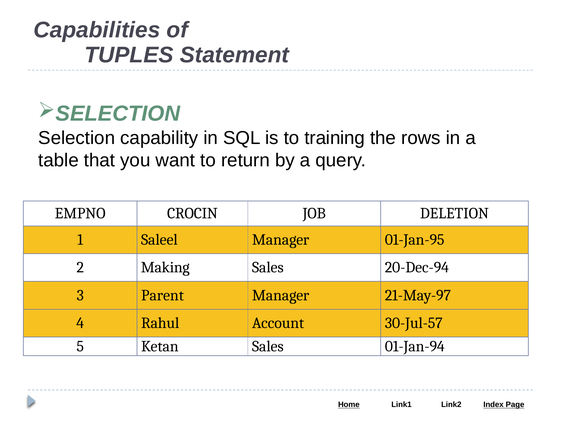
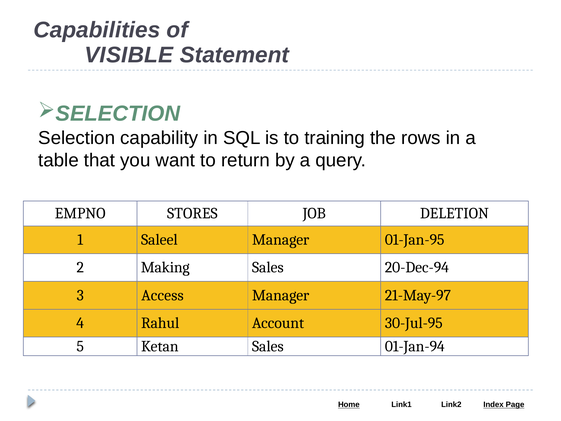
TUPLES: TUPLES -> VISIBLE (129, 55)
CROCIN: CROCIN -> STORES (192, 213)
Parent: Parent -> Access (162, 295)
30-Jul-57: 30-Jul-57 -> 30-Jul-95 (414, 323)
